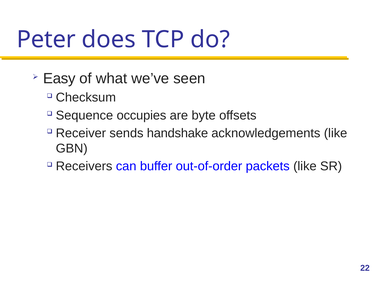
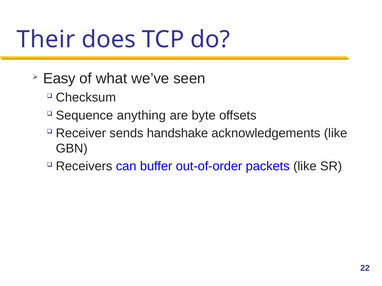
Peter: Peter -> Their (46, 40)
occupies: occupies -> anything (141, 116)
